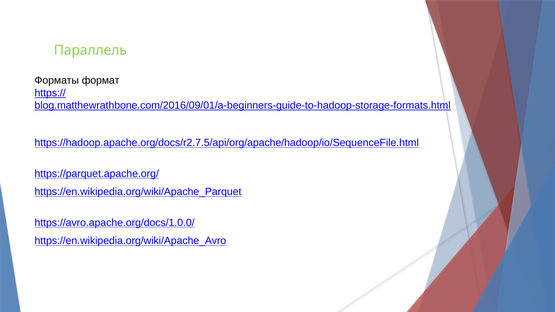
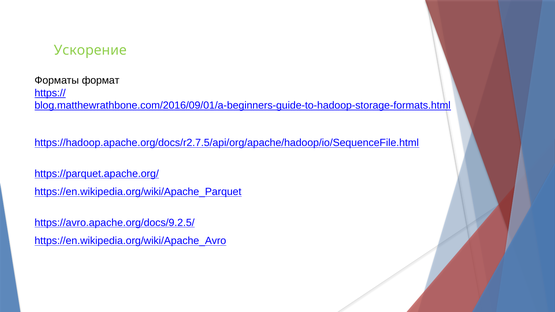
Параллель: Параллель -> Ускорение (90, 50)
https://avro.apache.org/docs/1.0.0/: https://avro.apache.org/docs/1.0.0/ -> https://avro.apache.org/docs/9.2.5/ (115, 223)
